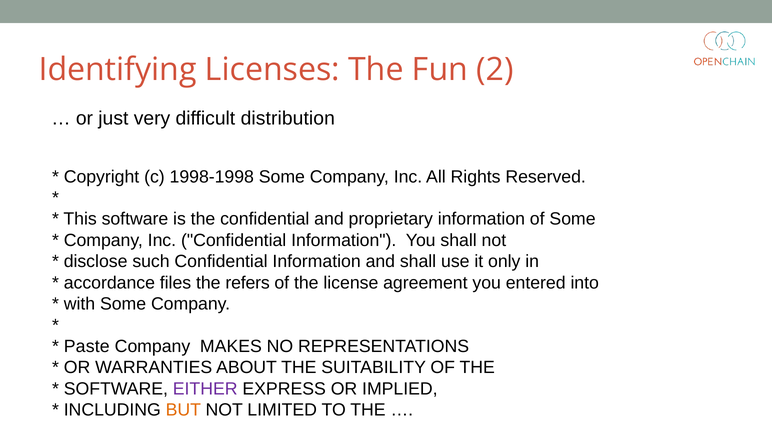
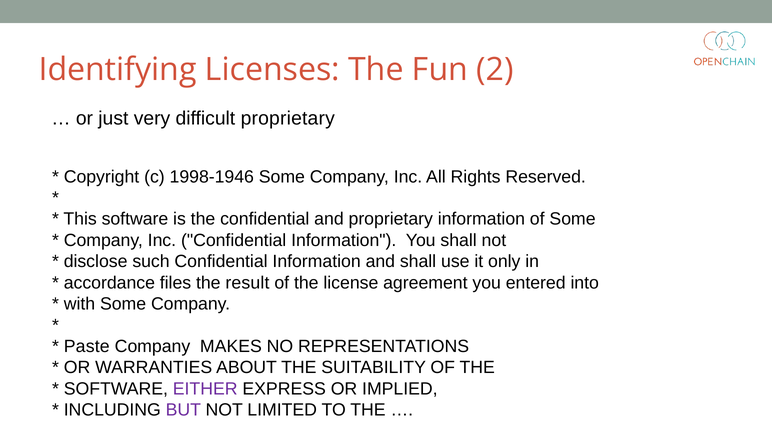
difficult distribution: distribution -> proprietary (288, 118)
1998-1998: 1998-1998 -> 1998-1946 (212, 177)
refers: refers -> result (247, 283)
BUT colour: orange -> purple (183, 410)
